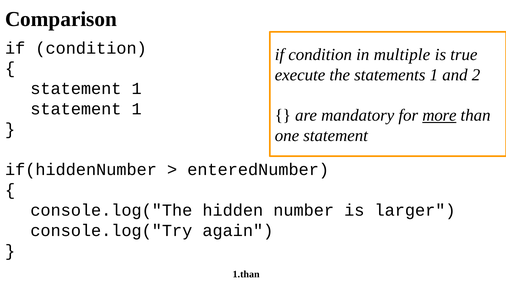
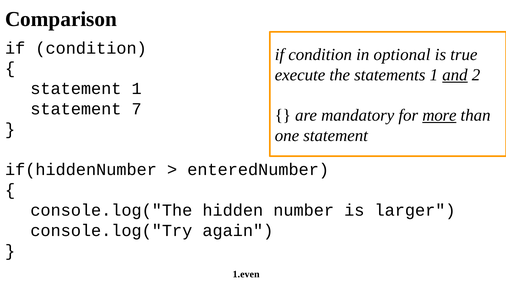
multiple: multiple -> optional (402, 54)
and underline: none -> present (455, 75)
1: 1 -> 7 (137, 109)
1.than: 1.than -> 1.even (246, 274)
